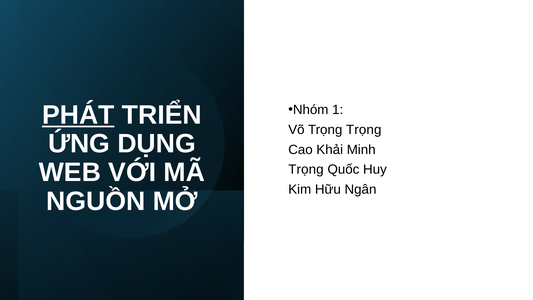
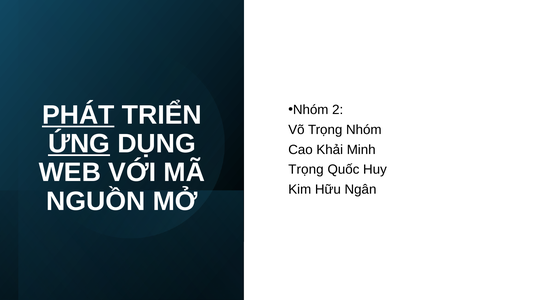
1: 1 -> 2 (338, 110)
Trọng Trọng: Trọng -> Nhóm (364, 130)
ỨNG underline: none -> present (79, 144)
